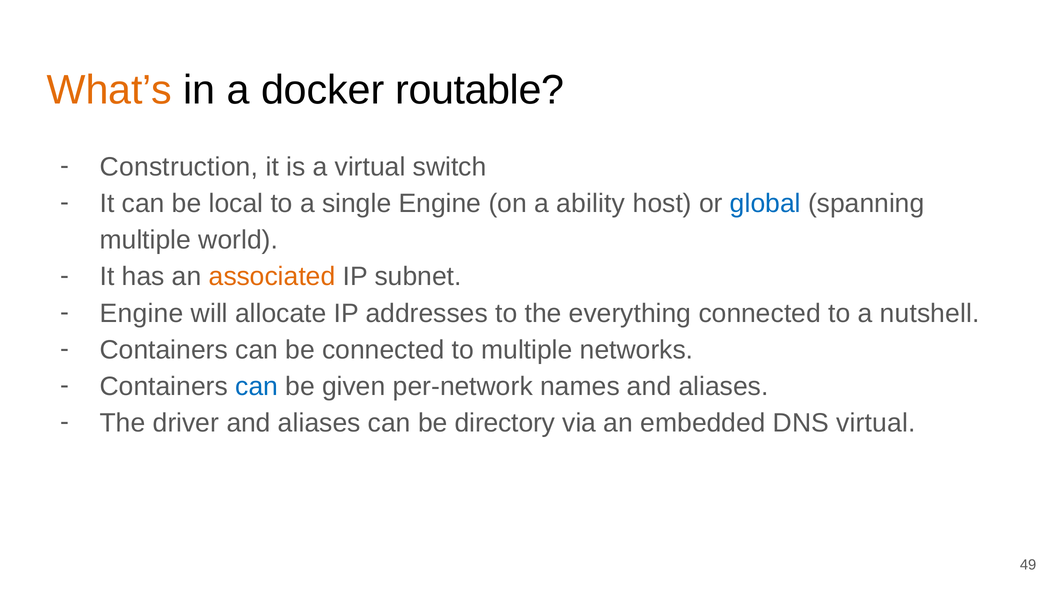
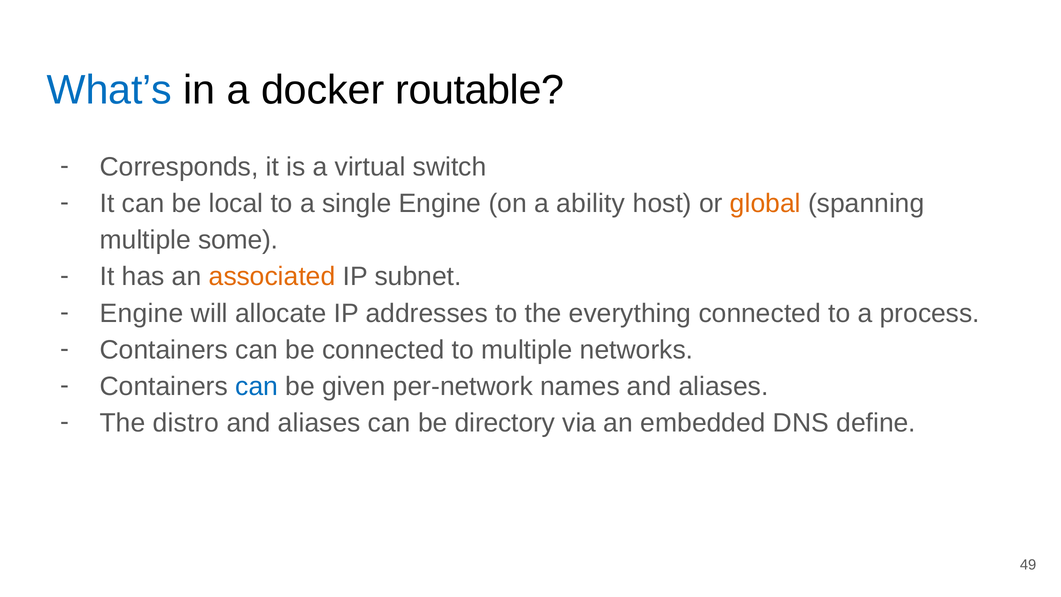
What’s colour: orange -> blue (109, 90)
Construction: Construction -> Corresponds (179, 167)
global colour: blue -> orange (765, 203)
world: world -> some (238, 240)
nutshell: nutshell -> process (930, 313)
driver: driver -> distro (186, 423)
DNS virtual: virtual -> define (876, 423)
